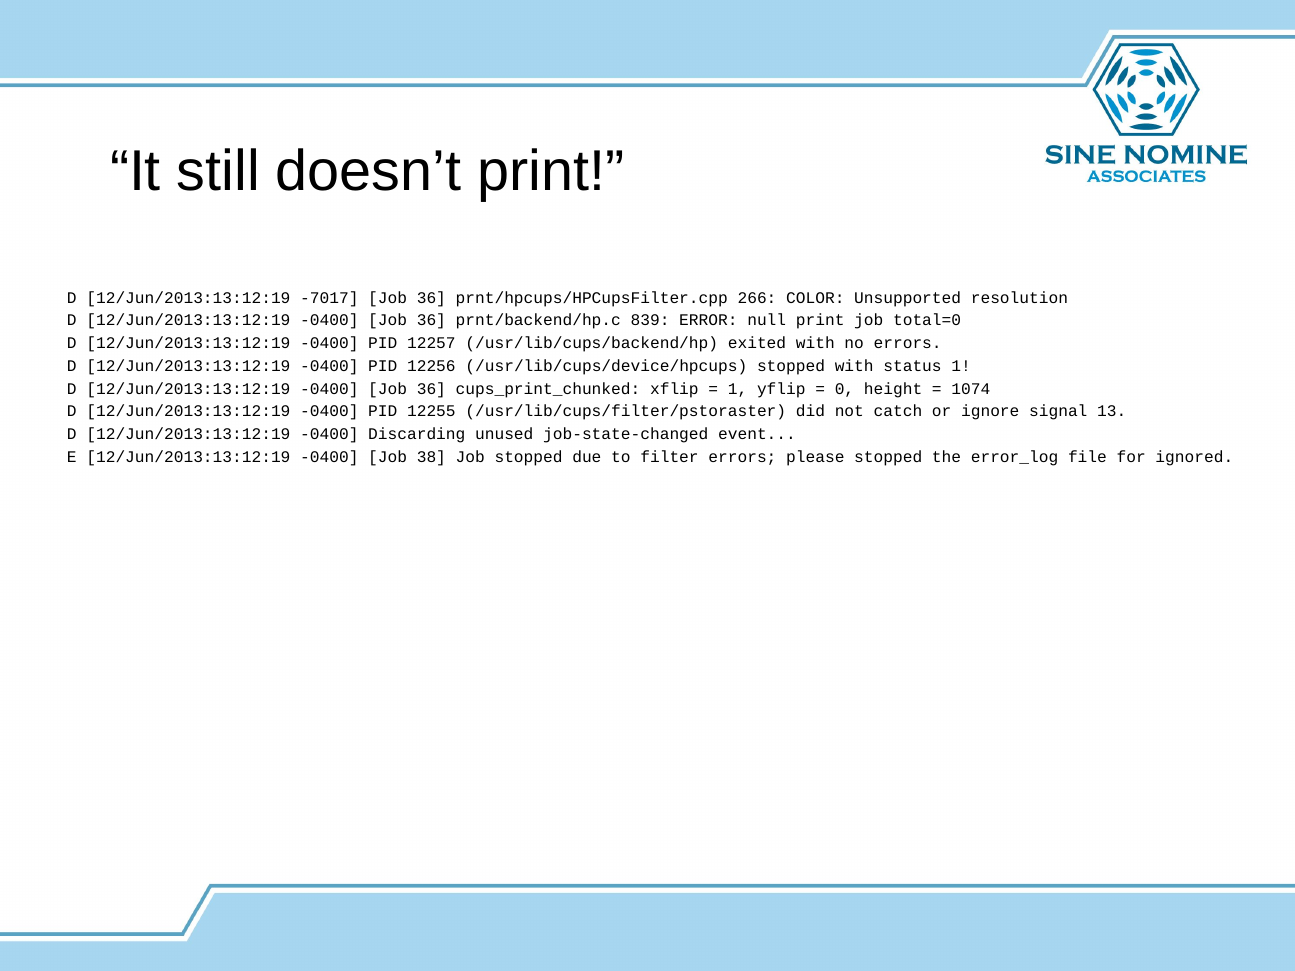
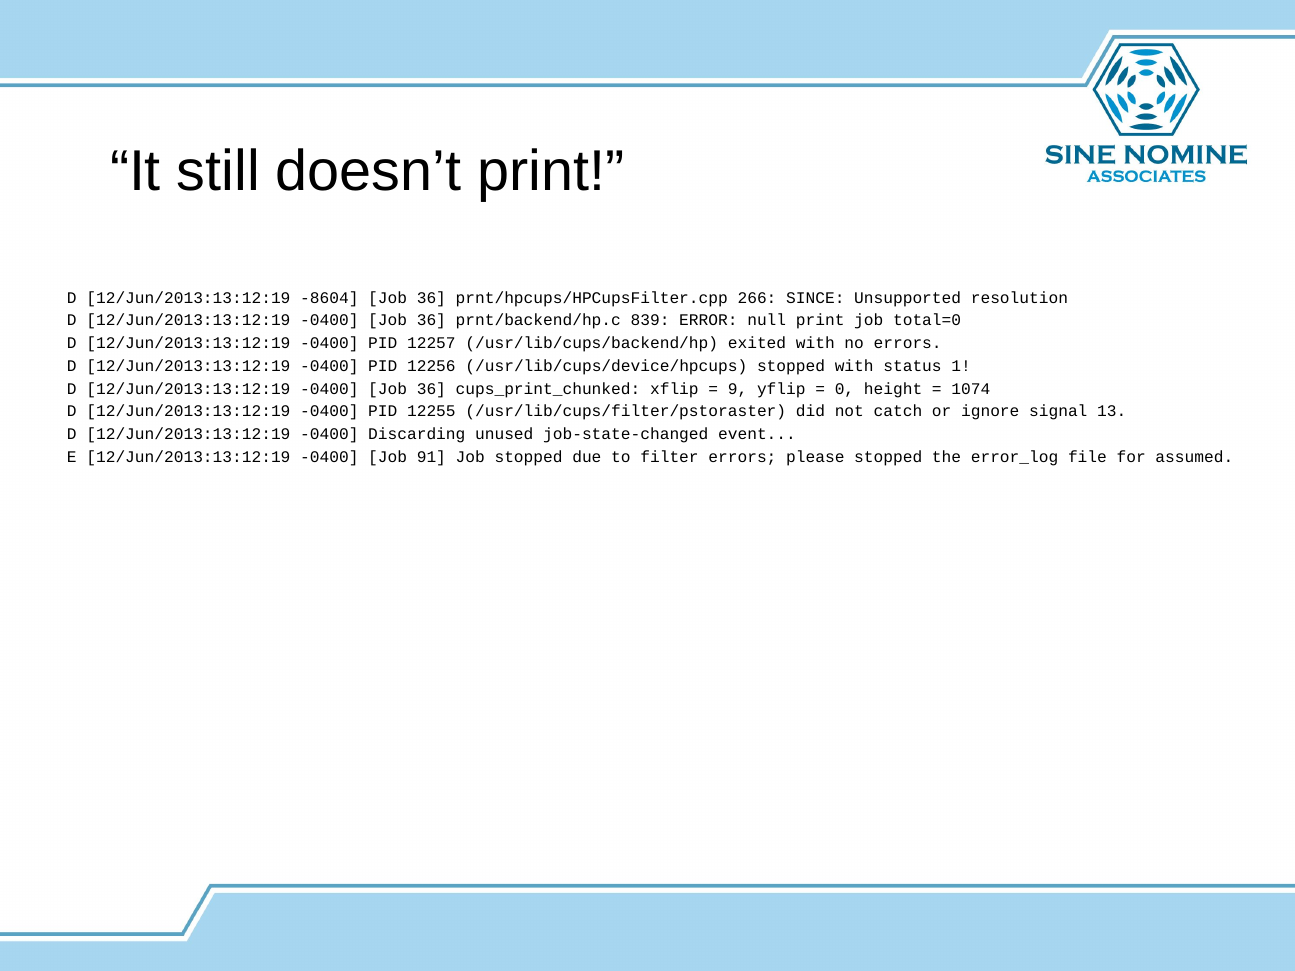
-7017: -7017 -> -8604 (329, 298)
COLOR: COLOR -> SINCE (815, 298)
1: 1 -> 9 (738, 389)
38: 38 -> 91 (431, 457)
ignored: ignored -> assumed (1194, 457)
